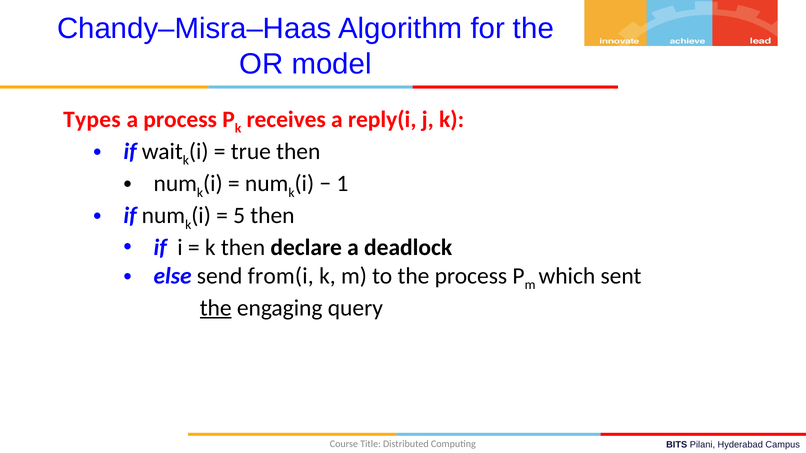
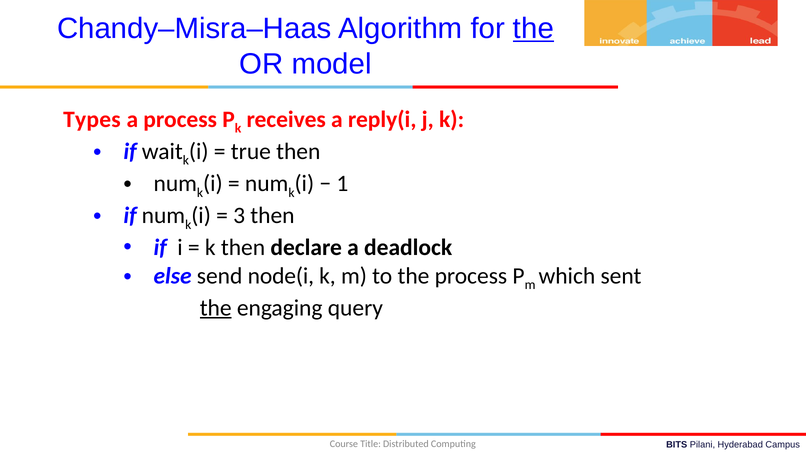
the underline: none -> present (533, 29)
5: 5 -> 3 (239, 216)
from(i: from(i -> node(i (281, 276)
